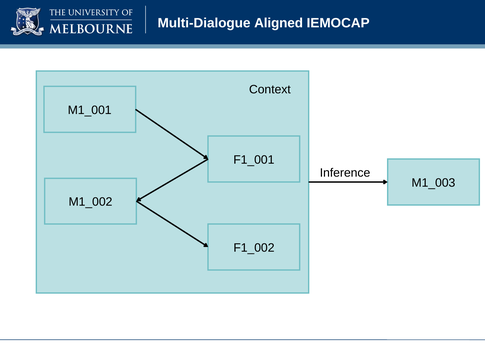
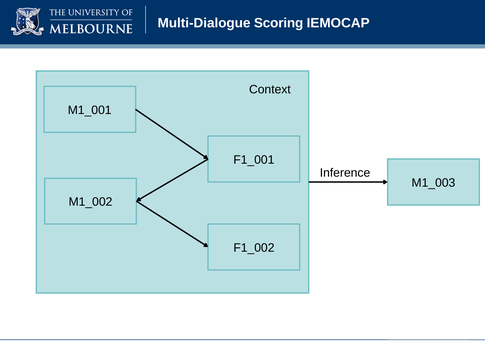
Aligned: Aligned -> Scoring (279, 23)
